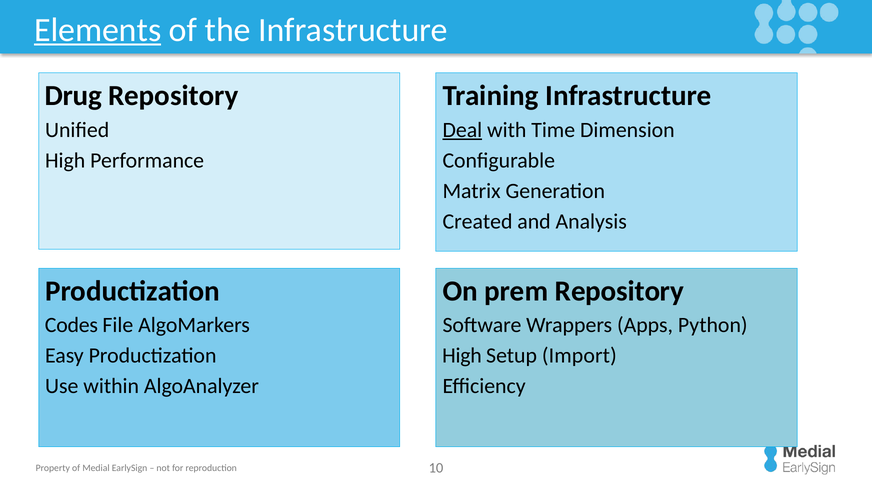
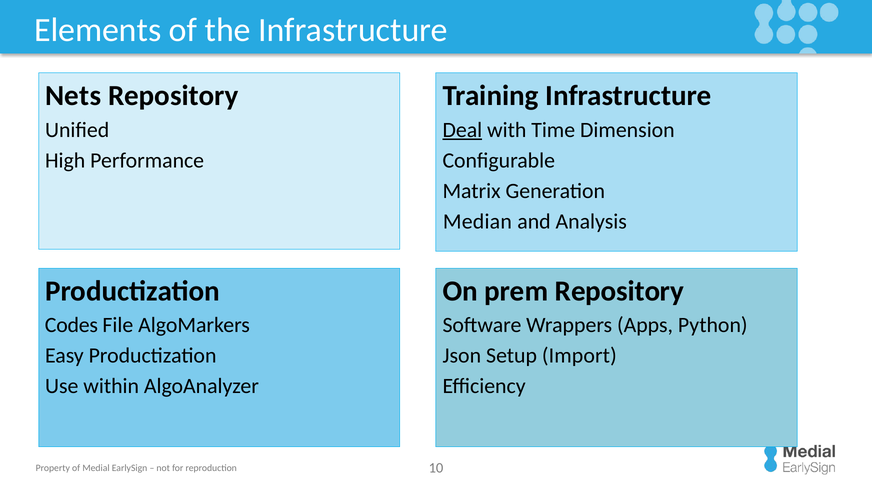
Elements underline: present -> none (98, 30)
Drug: Drug -> Nets (73, 96)
Created: Created -> Median (477, 222)
High: High -> Json (462, 356)
